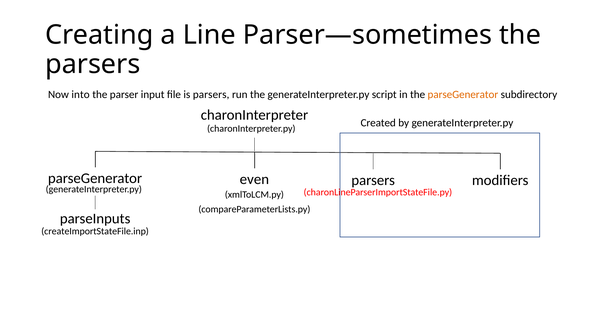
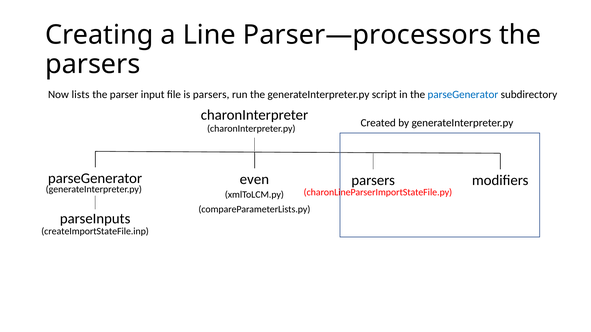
Parser—sometimes: Parser—sometimes -> Parser—processors (368, 35)
into: into -> lists (81, 95)
parseGenerator colour: orange -> blue (463, 95)
